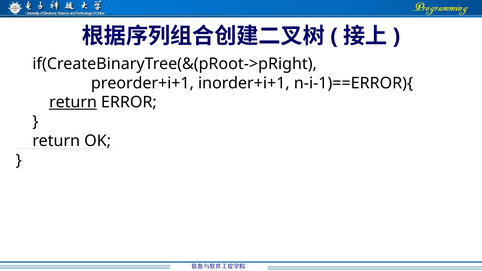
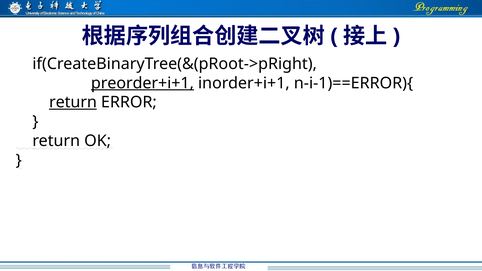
preorder+i+1 underline: none -> present (142, 83)
